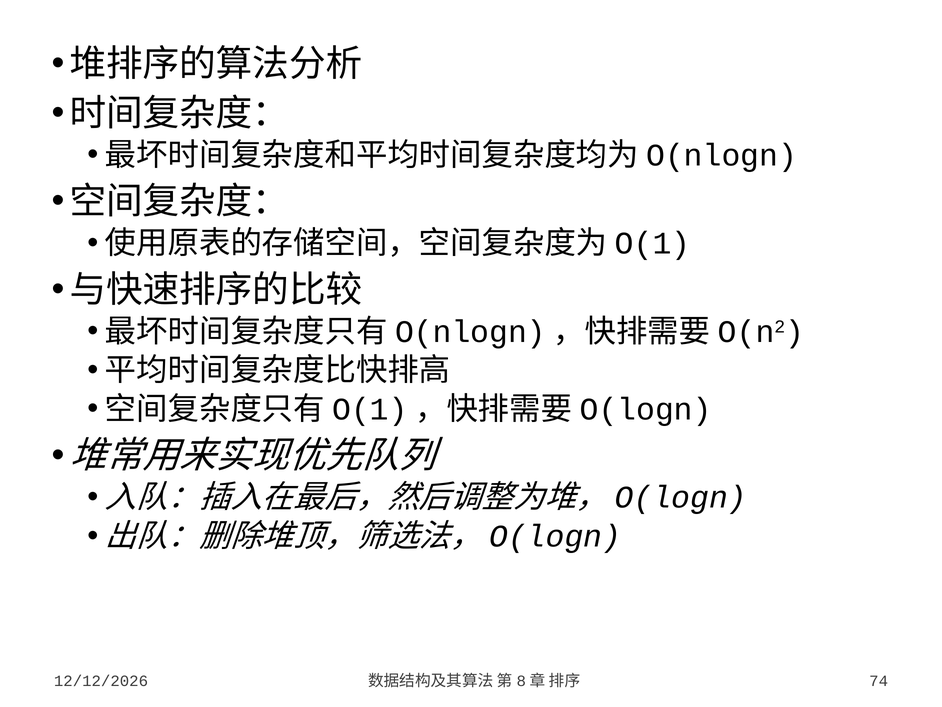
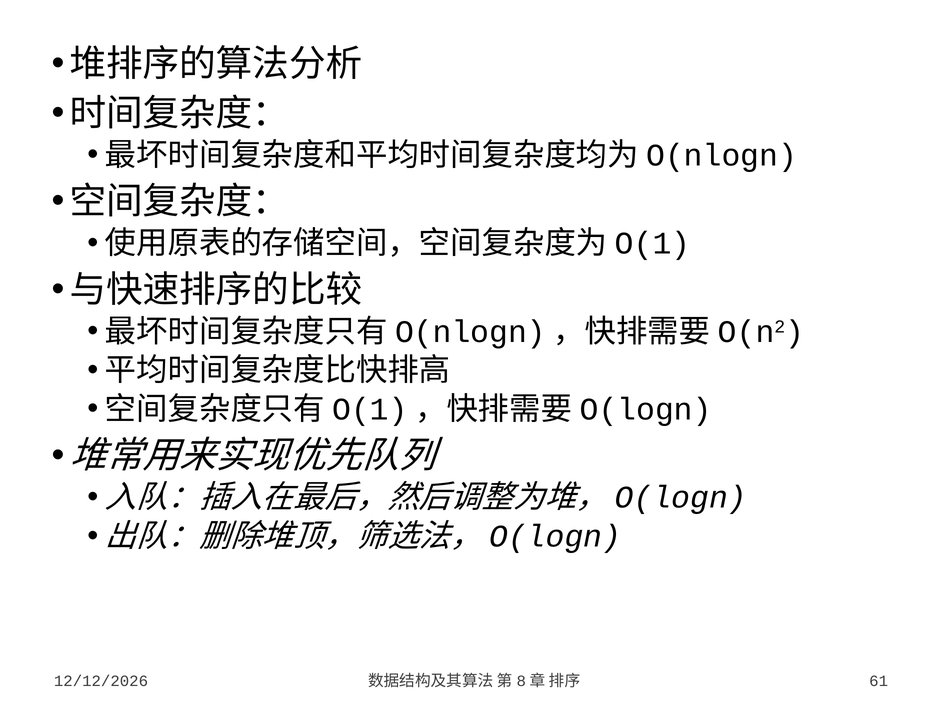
74: 74 -> 61 (879, 680)
